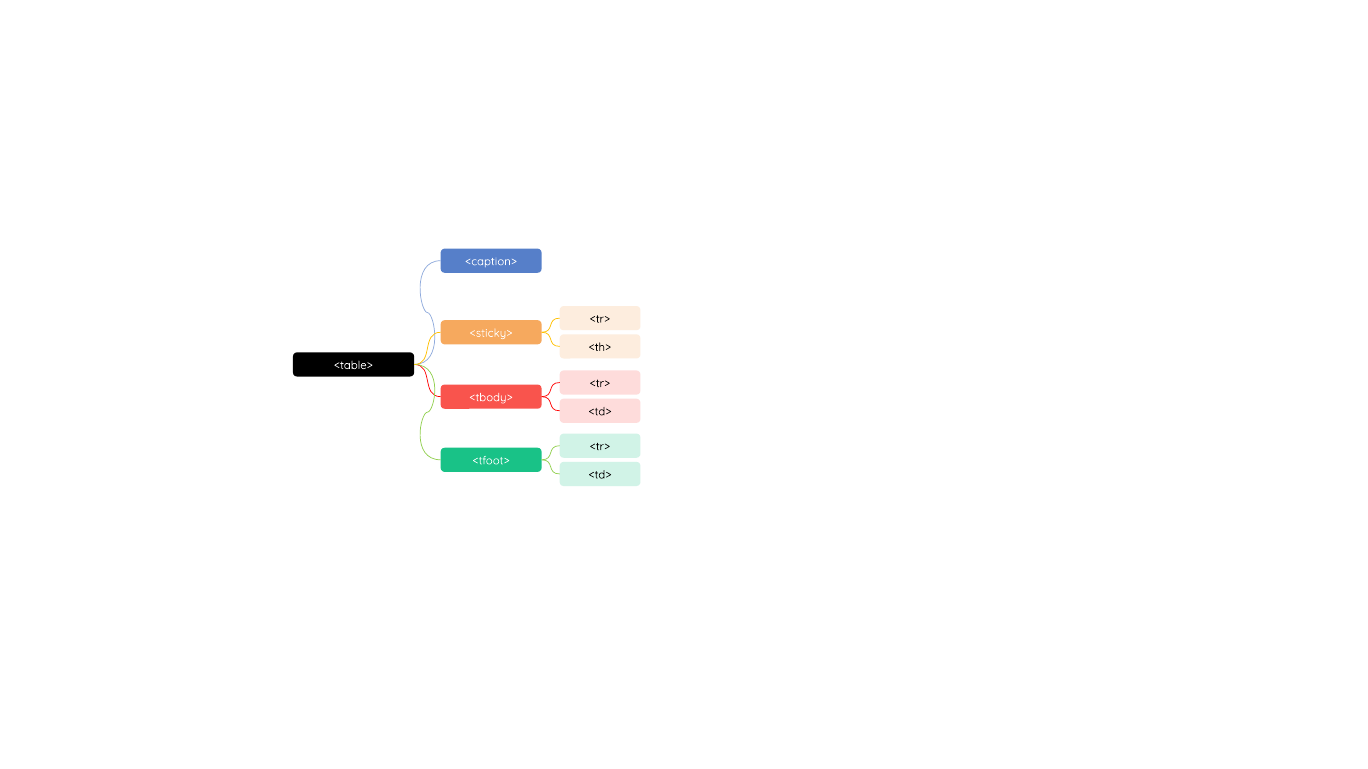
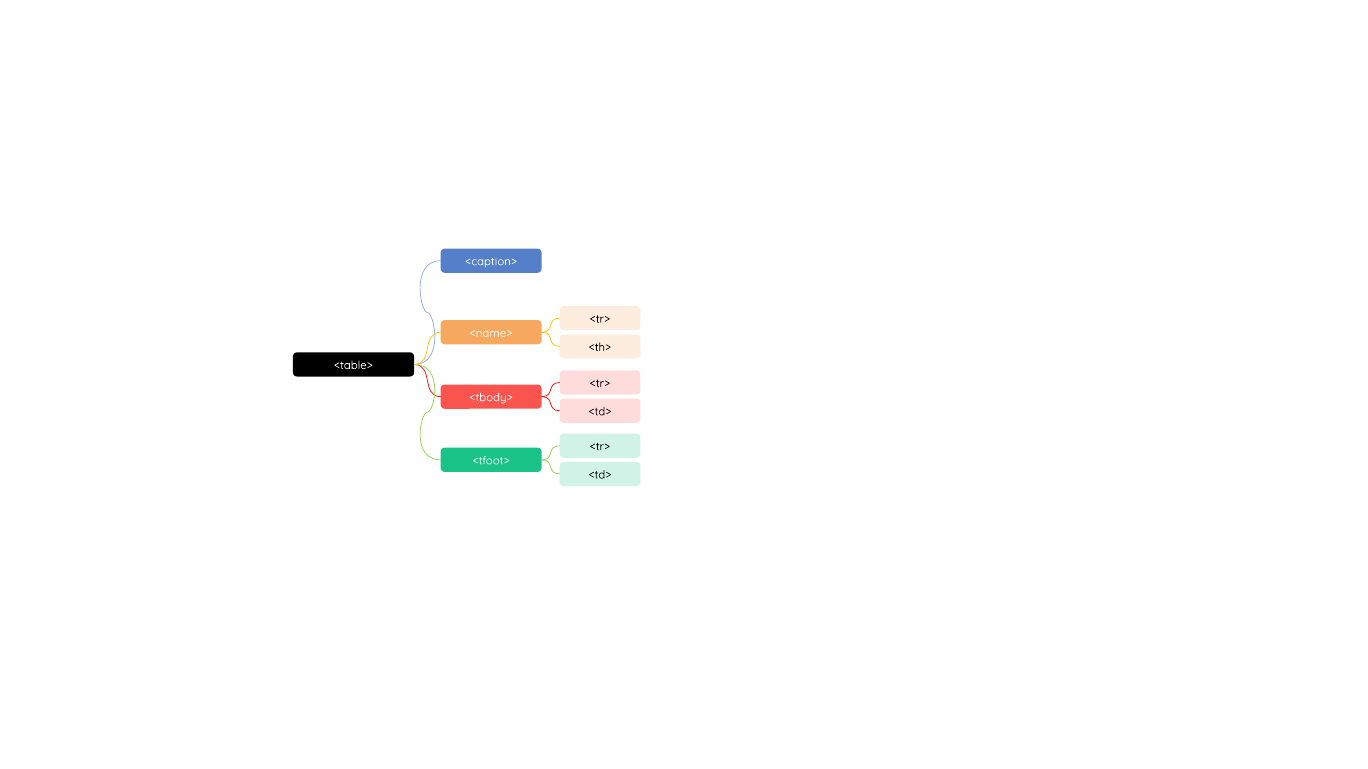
<sticky>: <sticky> -> <name> (491, 333)
